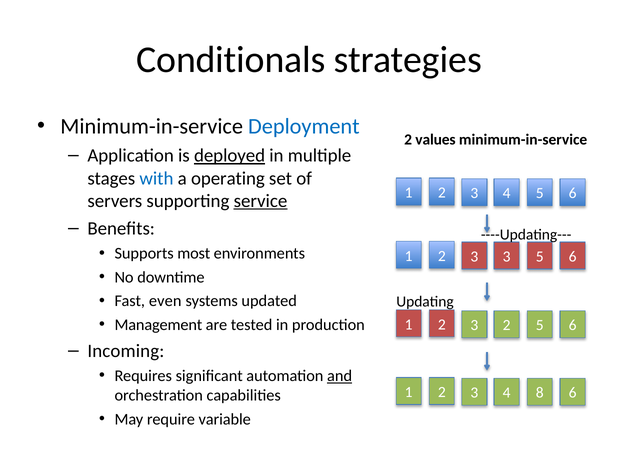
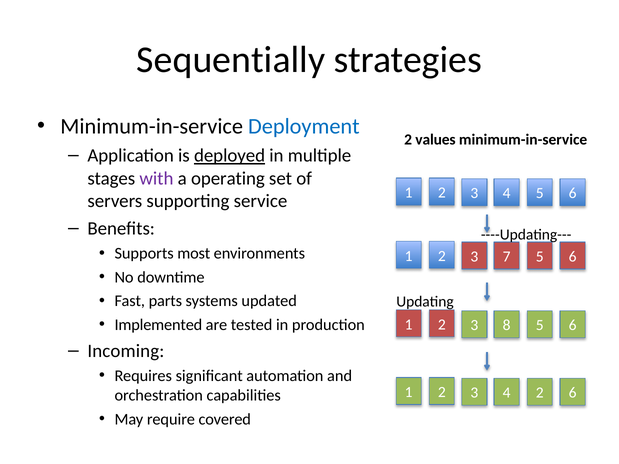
Conditionals: Conditionals -> Sequentially (231, 60)
with colour: blue -> purple (156, 178)
service underline: present -> none (261, 201)
3 3: 3 -> 7 (507, 257)
even: even -> parts (165, 301)
Management: Management -> Implemented (158, 325)
3 2: 2 -> 8 (507, 325)
and underline: present -> none (340, 376)
4 8: 8 -> 2 (540, 393)
variable: variable -> covered (225, 419)
